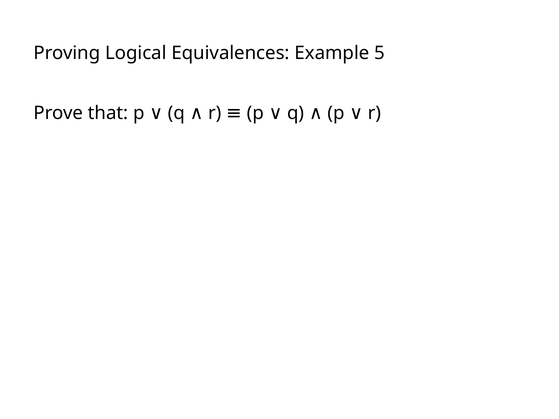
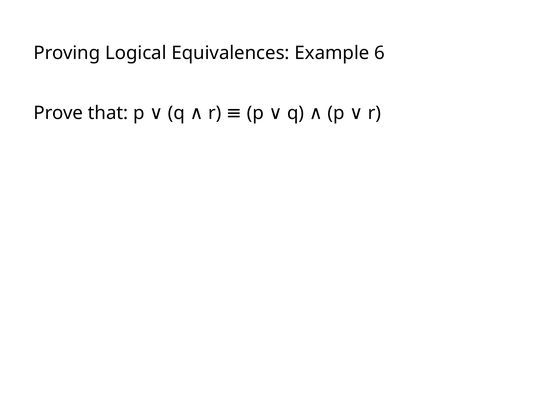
5: 5 -> 6 (380, 53)
